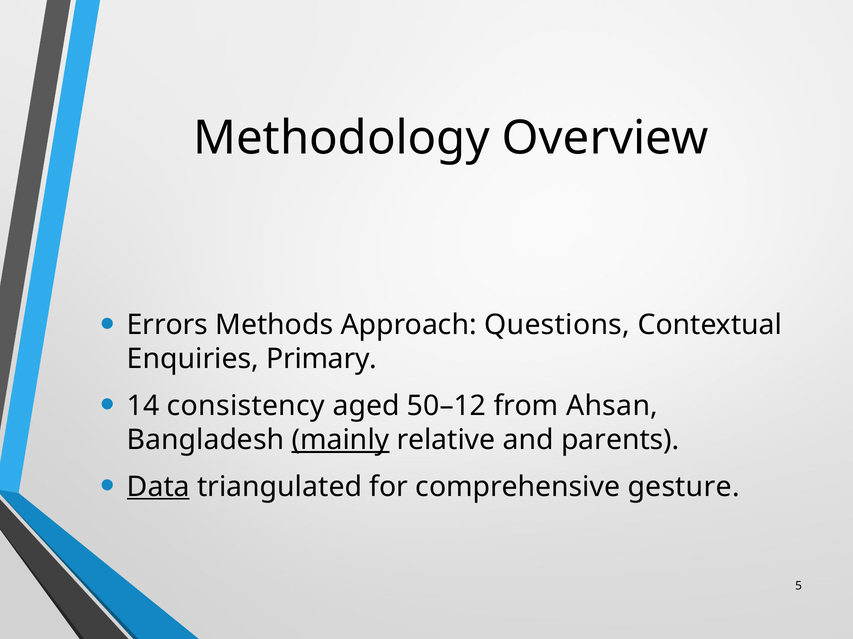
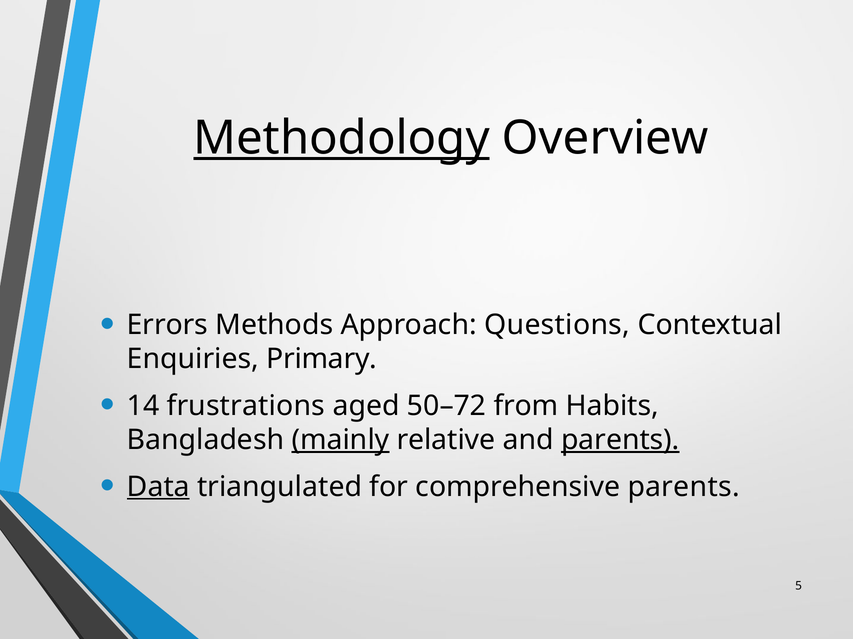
Methodology underline: none -> present (342, 138)
consistency: consistency -> frustrations (246, 406)
50–12: 50–12 -> 50–72 (447, 406)
Ahsan: Ahsan -> Habits (612, 406)
parents underline: none -> present (620, 440)
comprehensive gesture: gesture -> parents (684, 487)
